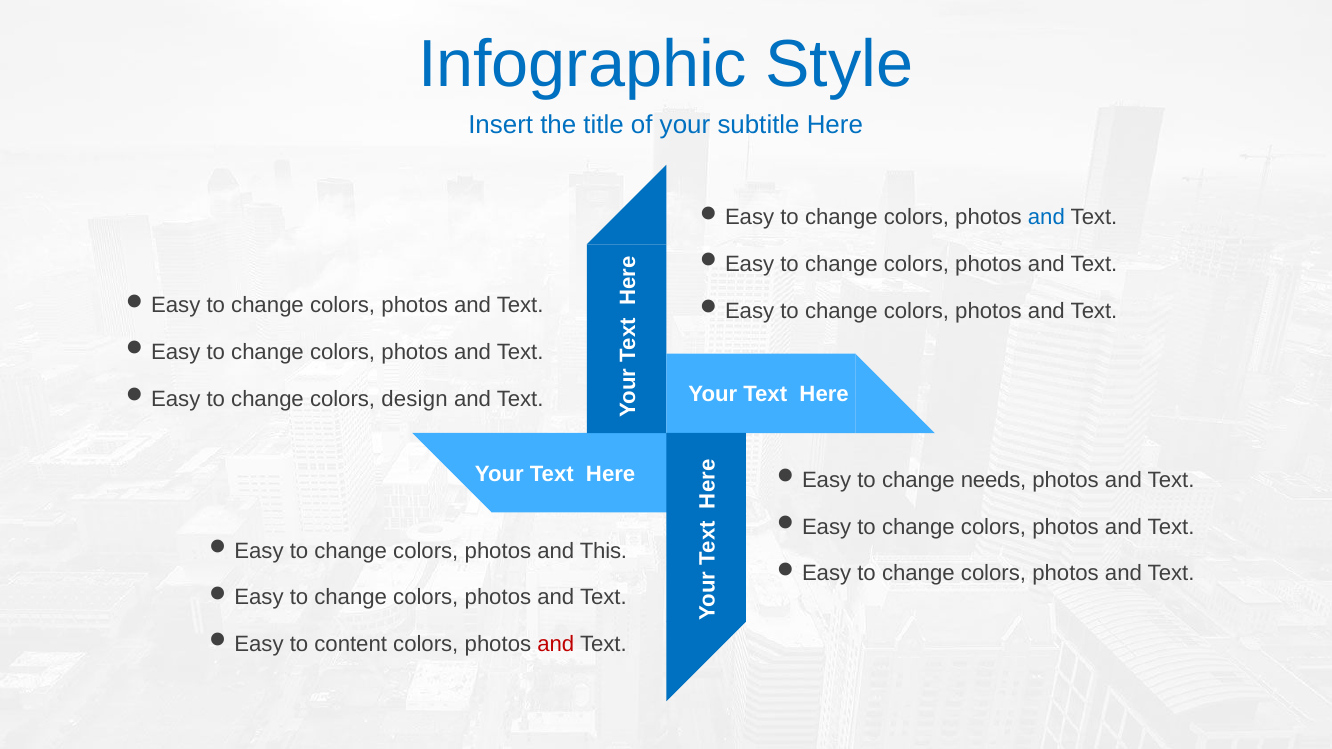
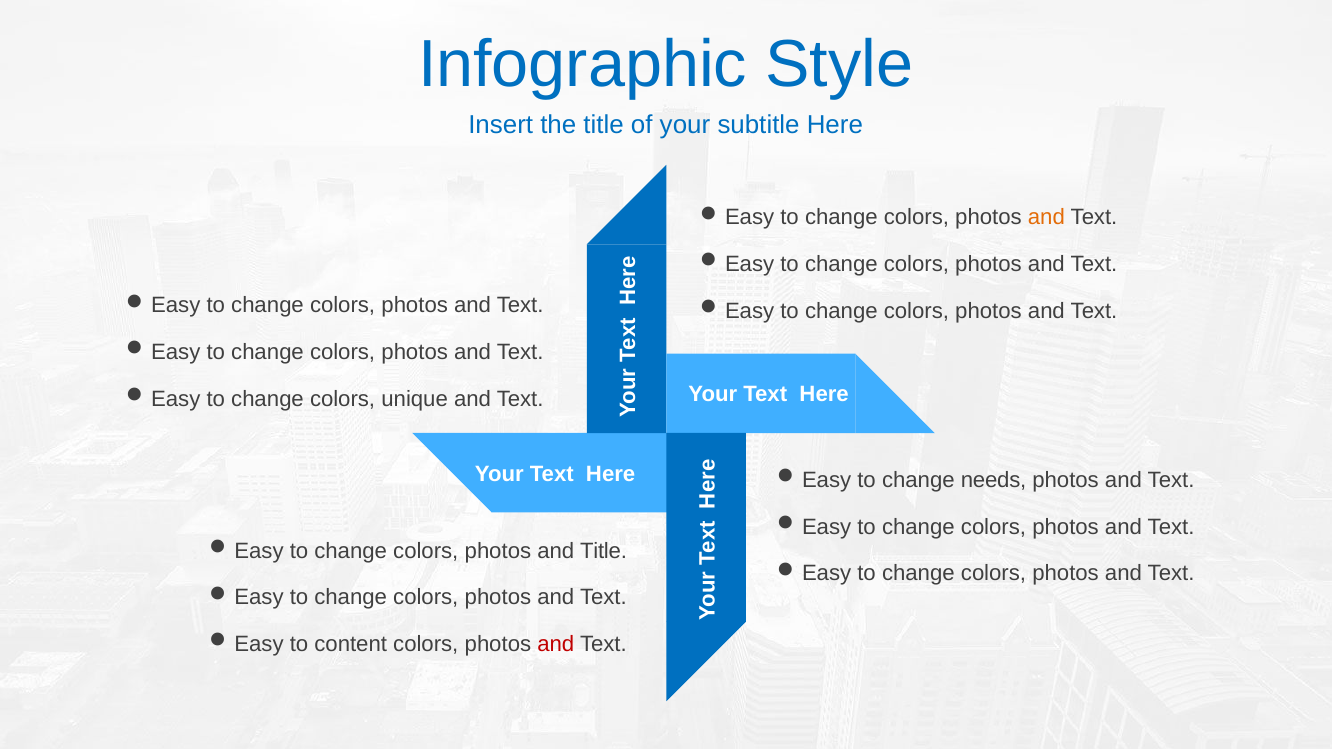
and colour: blue -> orange (1046, 218)
design: design -> unique (415, 399)
and This: This -> Title (603, 551)
